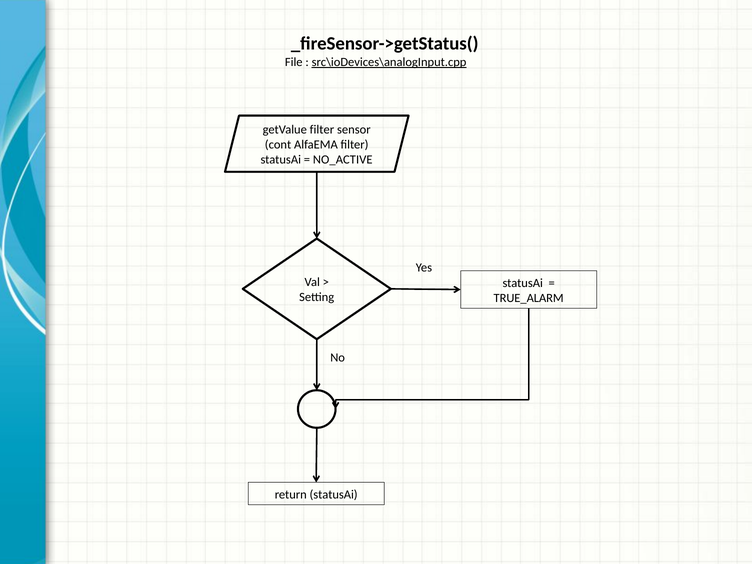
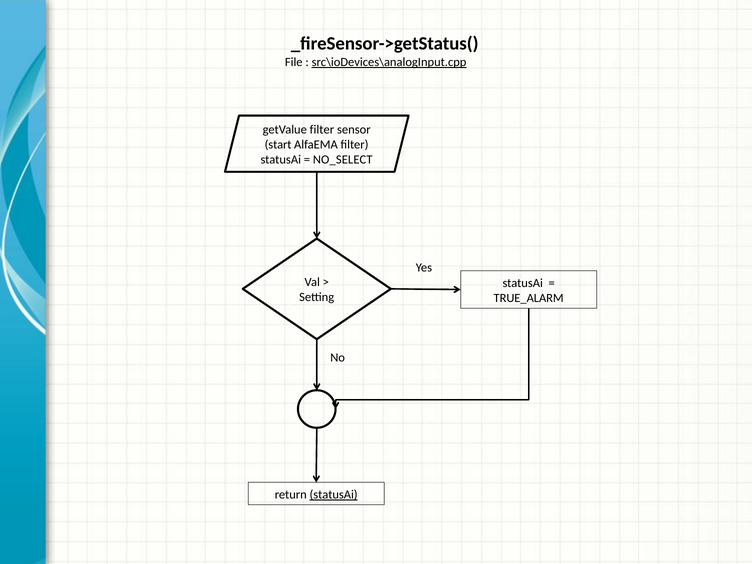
cont: cont -> start (278, 145)
NO_ACTIVE: NO_ACTIVE -> NO_SELECT (343, 160)
statusAi underline: none -> present (334, 495)
